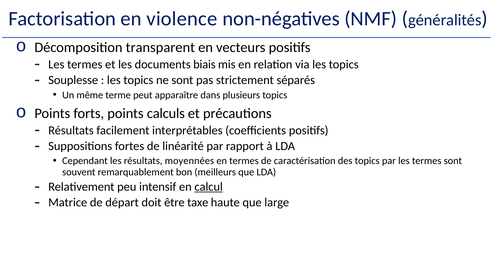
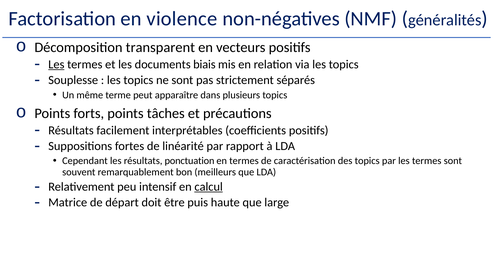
Les underline: none -> present (56, 64)
calculs: calculs -> tâches (166, 113)
moyennées: moyennées -> ponctuation (190, 161)
taxe: taxe -> puis (198, 203)
